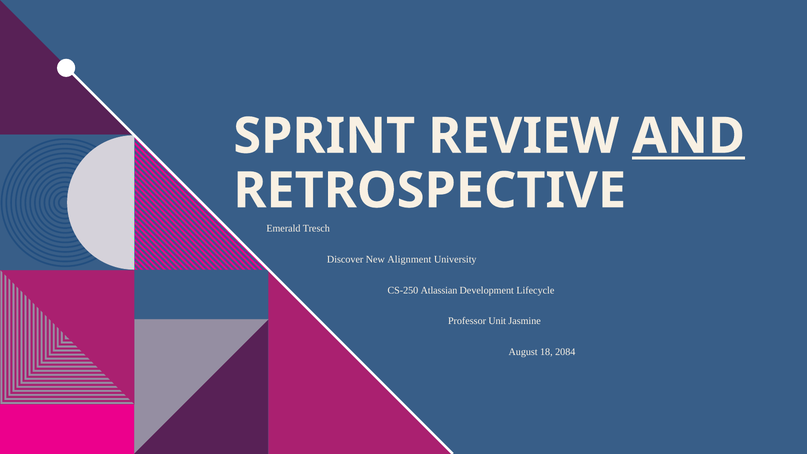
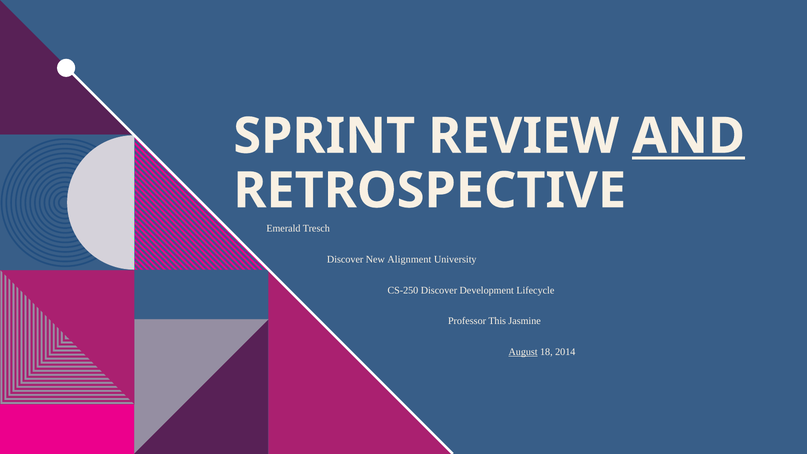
CS-250 Atlassian: Atlassian -> Discover (439, 290)
Unit: Unit -> This (497, 321)
August underline: none -> present (523, 352)
2084: 2084 -> 2014 (565, 352)
